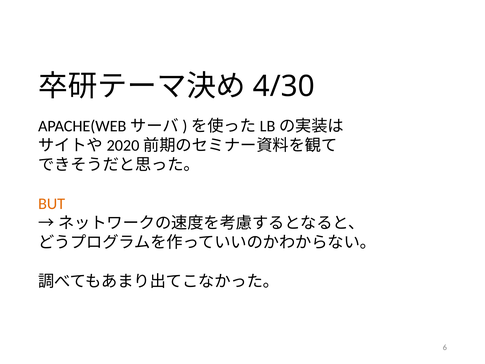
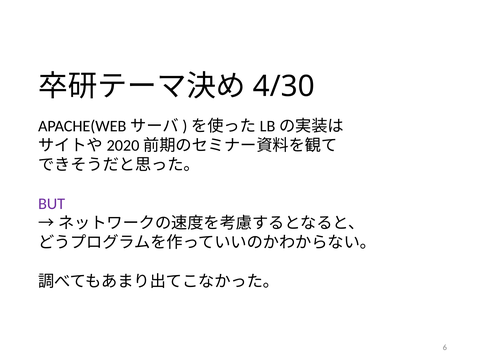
BUT colour: orange -> purple (52, 204)
